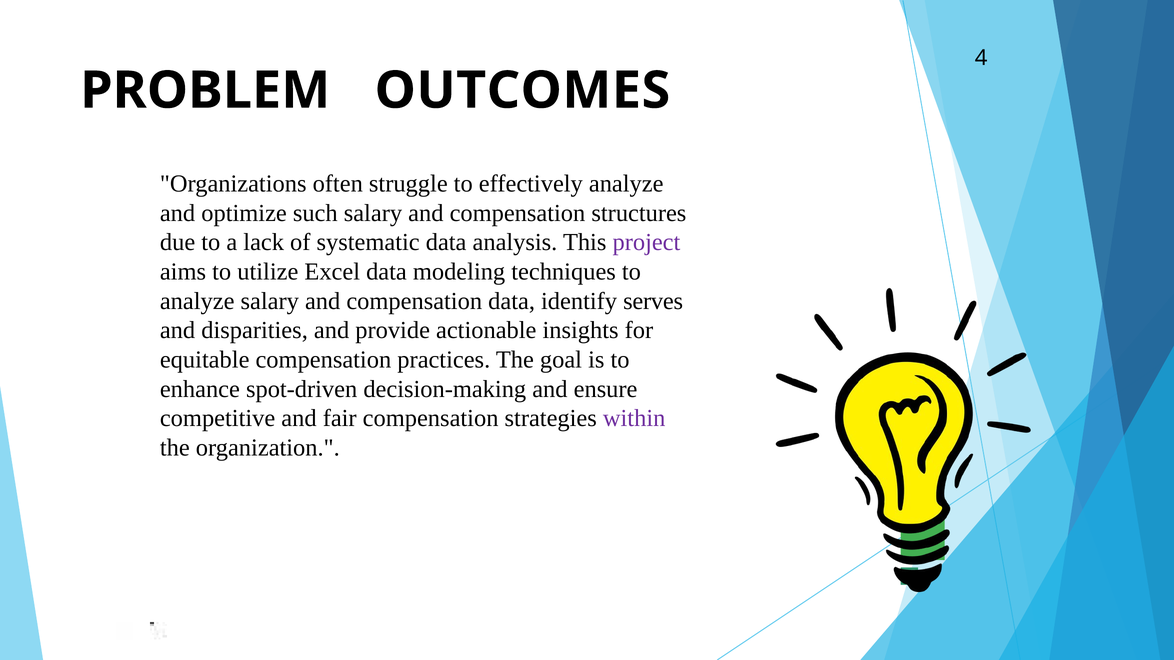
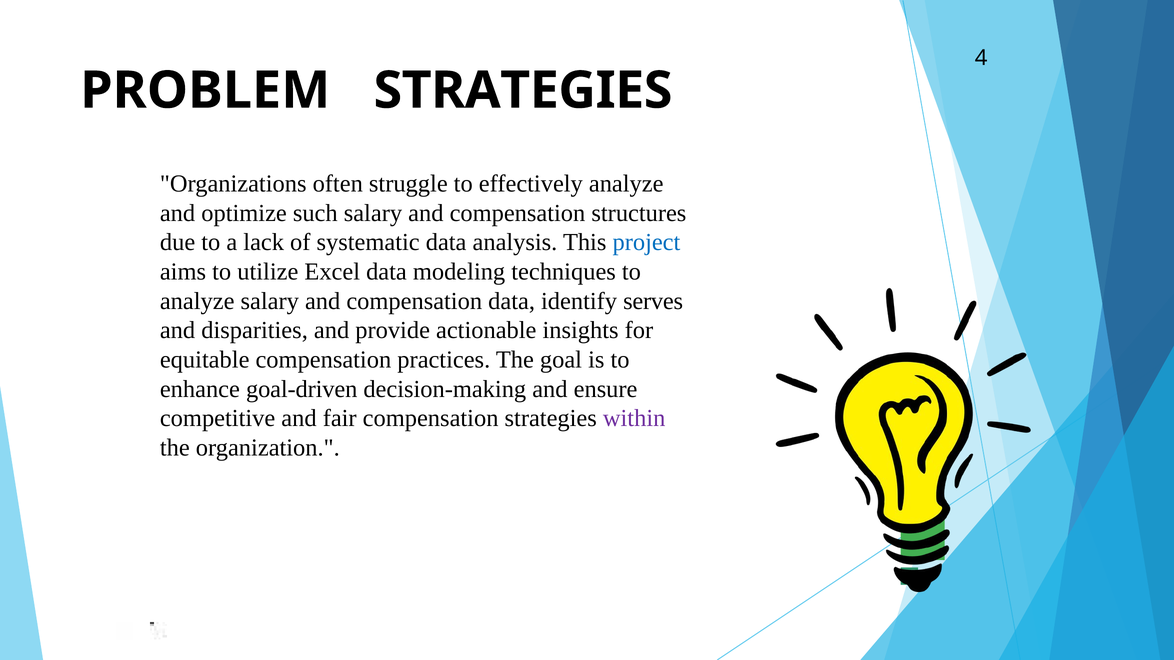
PROBLEM OUTCOMES: OUTCOMES -> STRATEGIES (523, 91)
project colour: purple -> blue (646, 242)
spot-driven: spot-driven -> goal-driven (302, 389)
